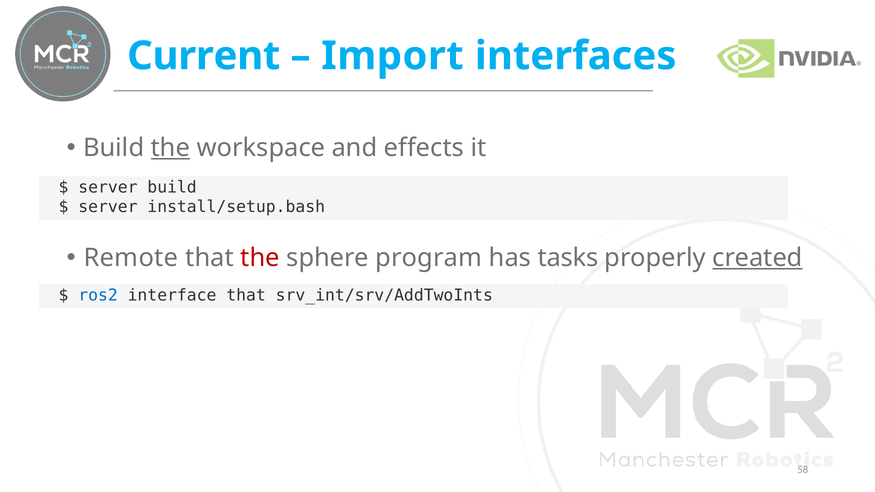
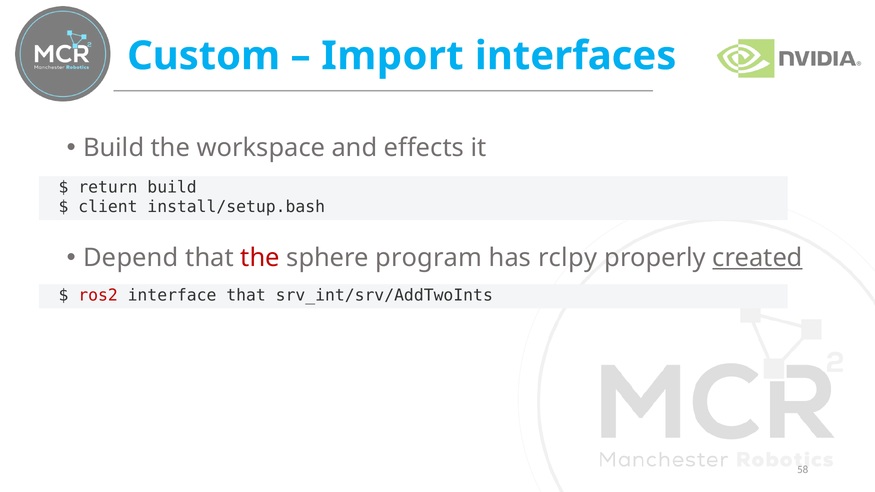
Current: Current -> Custom (204, 56)
the underline: present -> none (170, 148)
server: server -> return (108, 187)
server: server -> client (108, 207)
Remote: Remote -> Depend (131, 258)
tasks: tasks -> rclpy (568, 258)
ros2 colour: blue -> red (98, 295)
